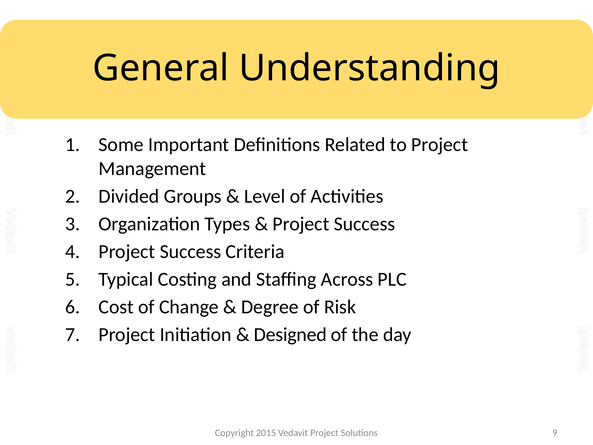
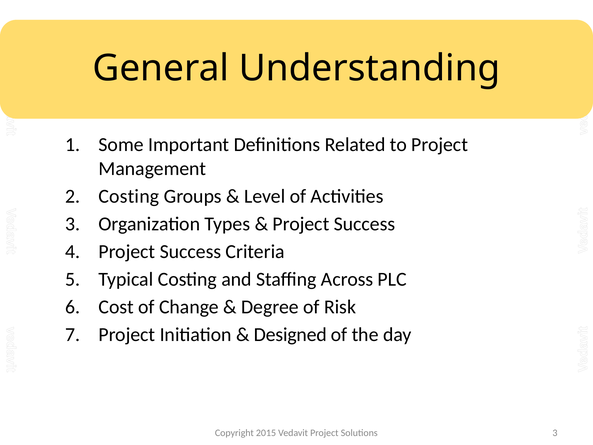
Divided: Divided -> Costing (129, 196)
Solutions 9: 9 -> 3 (555, 433)
